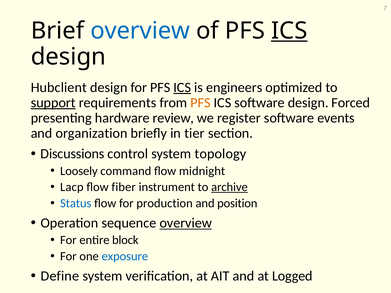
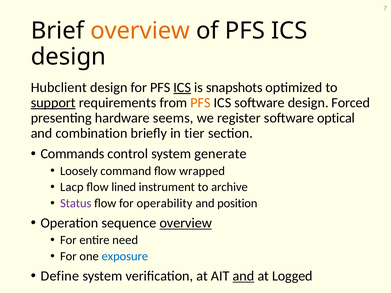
overview colour: blue -> orange (140, 31)
ICS underline: present -> none (289, 31)
engineers: engineers -> snapshots (234, 88)
review: review -> seems (173, 118)
events: events -> optical (336, 118)
organization: organization -> combination (92, 133)
Discussions: Discussions -> Commands (72, 154)
topology: topology -> generate (221, 154)
midnight: midnight -> wrapped (202, 171)
fiber: fiber -> lined (124, 187)
archive underline: present -> none (229, 187)
Status colour: blue -> purple (76, 203)
production: production -> operability (165, 203)
block: block -> need (125, 240)
and underline: none -> present (244, 276)
